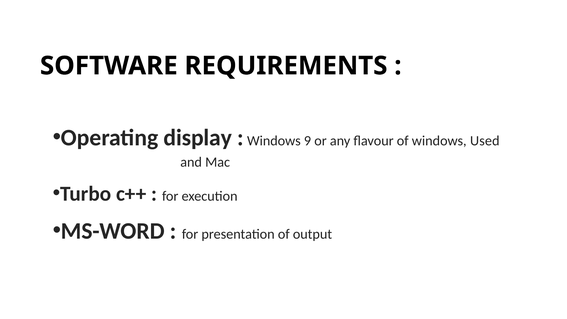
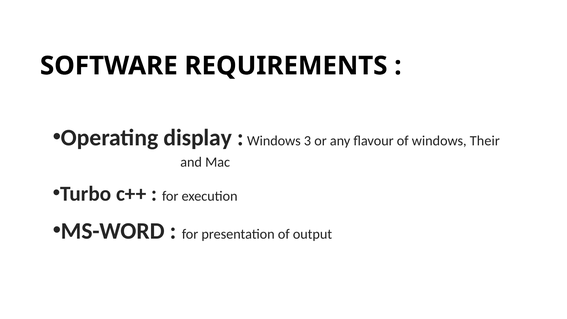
9: 9 -> 3 (307, 141)
Used: Used -> Their (485, 141)
